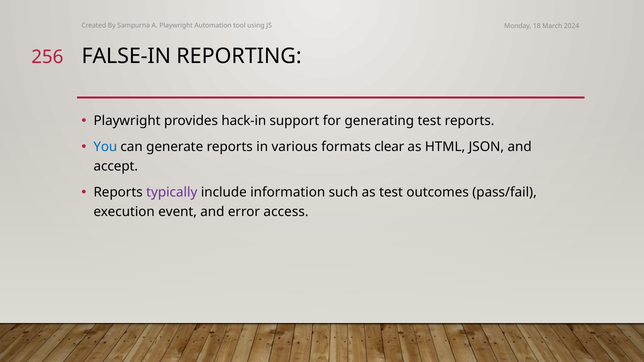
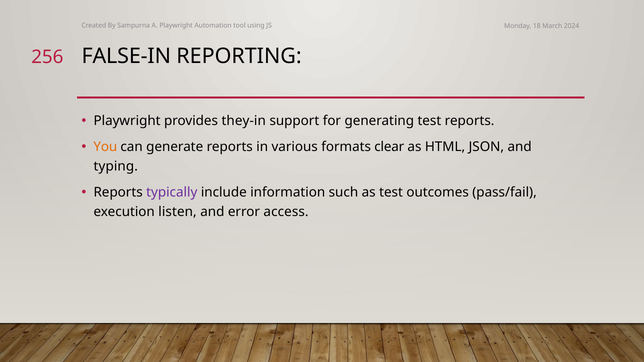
hack-in: hack-in -> they-in (244, 121)
You colour: blue -> orange (105, 147)
accept: accept -> typing (116, 166)
event: event -> listen (178, 212)
